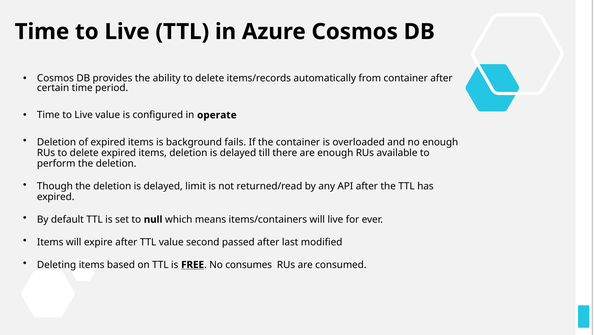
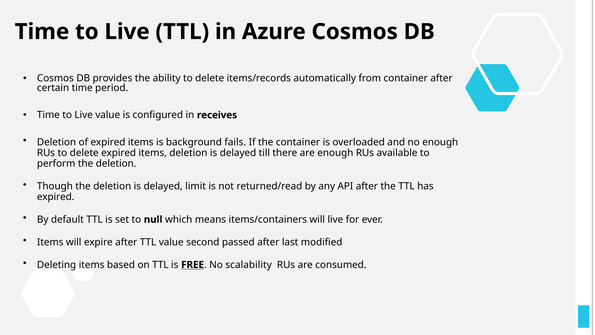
operate: operate -> receives (217, 115)
consumes: consumes -> scalability (249, 264)
